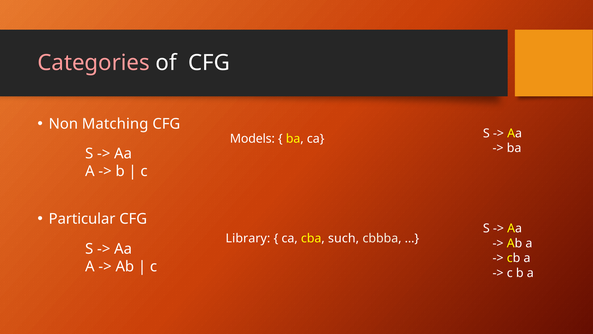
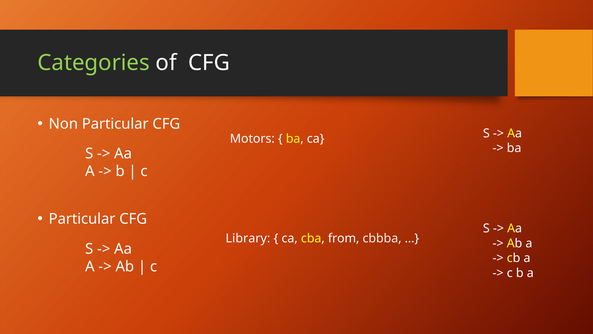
Categories colour: pink -> light green (94, 63)
Non Matching: Matching -> Particular (115, 124)
Models: Models -> Motors (252, 138)
such: such -> from (344, 238)
